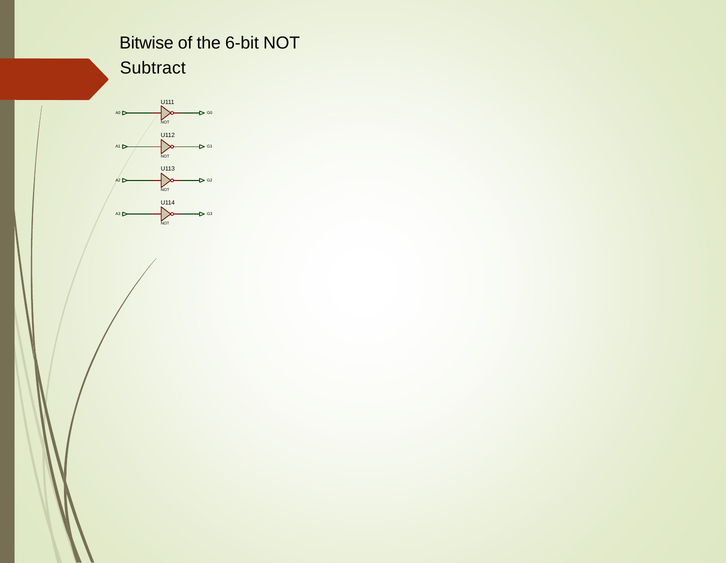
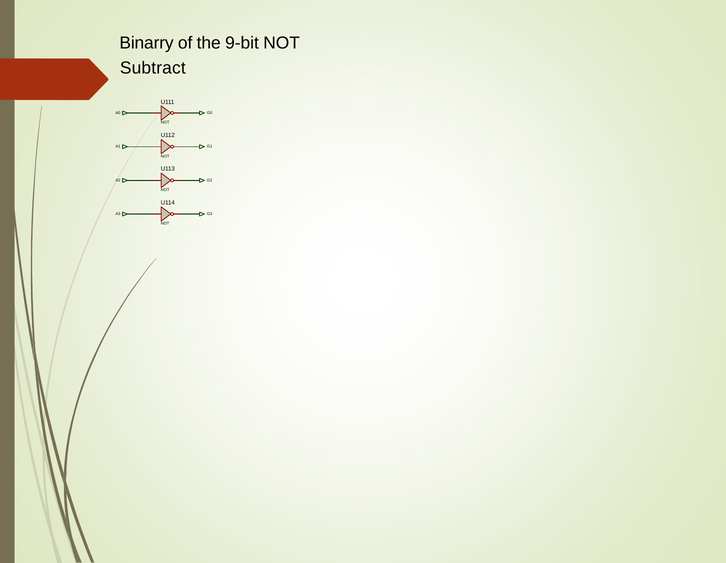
Bitwise: Bitwise -> Binarry (147, 43)
6-bit: 6-bit -> 9-bit (242, 43)
